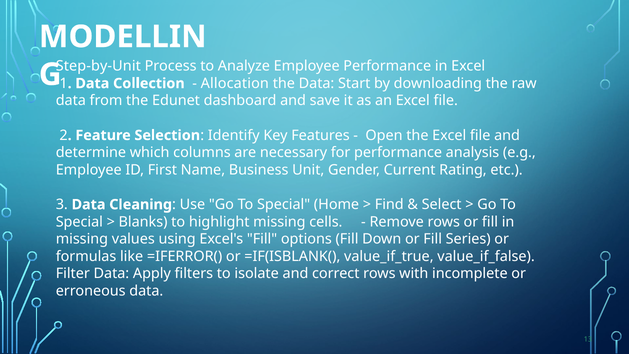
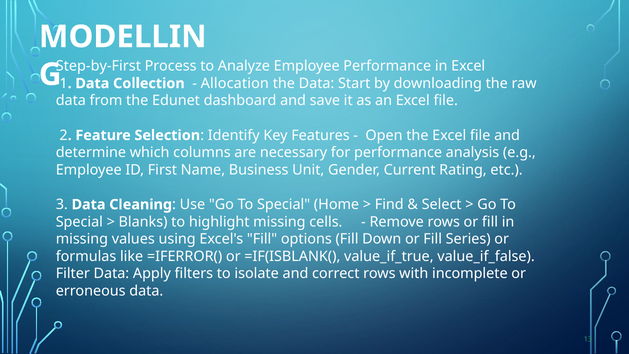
Step-by-Unit: Step-by-Unit -> Step-by-First (98, 66)
